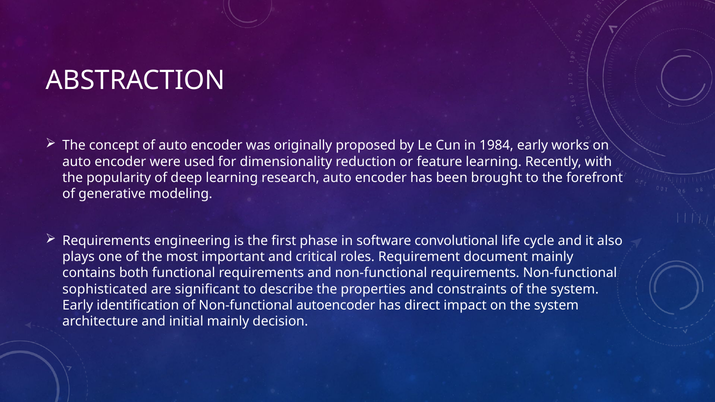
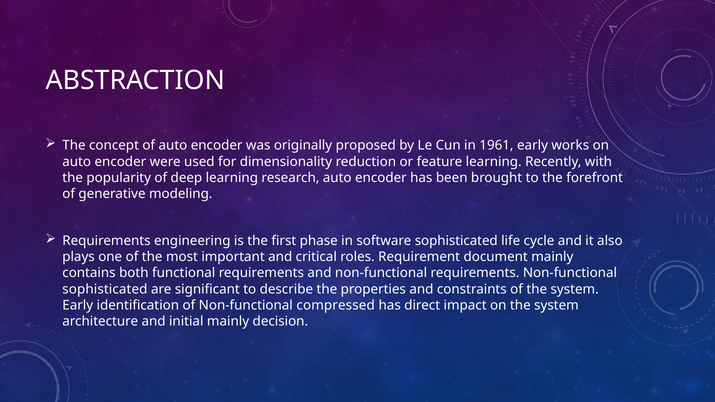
1984: 1984 -> 1961 (496, 146)
software convolutional: convolutional -> sophisticated (456, 241)
autoencoder: autoencoder -> compressed (336, 305)
